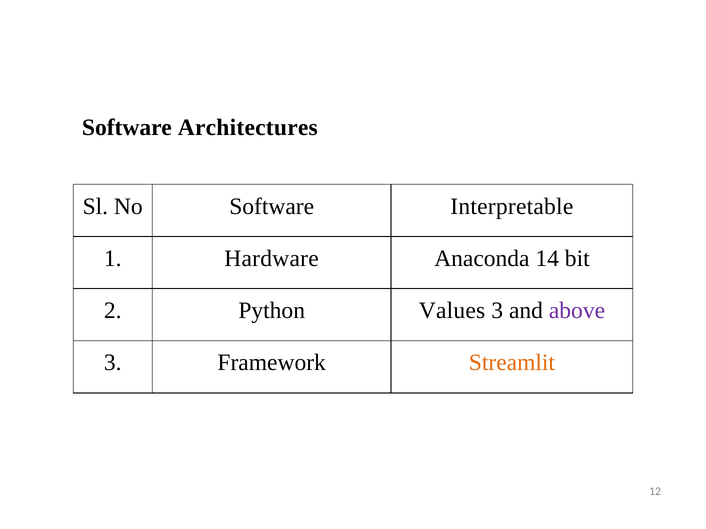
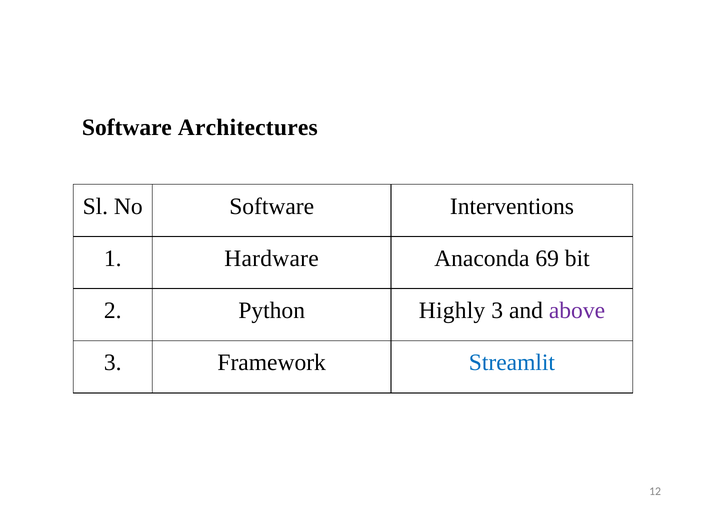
Interpretable: Interpretable -> Interventions (512, 206)
14: 14 -> 69 (547, 259)
Values: Values -> Highly (452, 311)
Streamlit colour: orange -> blue (512, 363)
